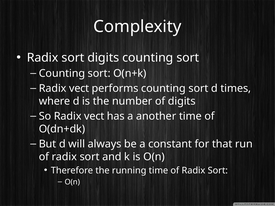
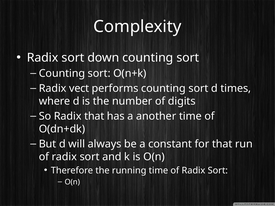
sort digits: digits -> down (103, 58)
So Radix vect: vect -> that (94, 116)
